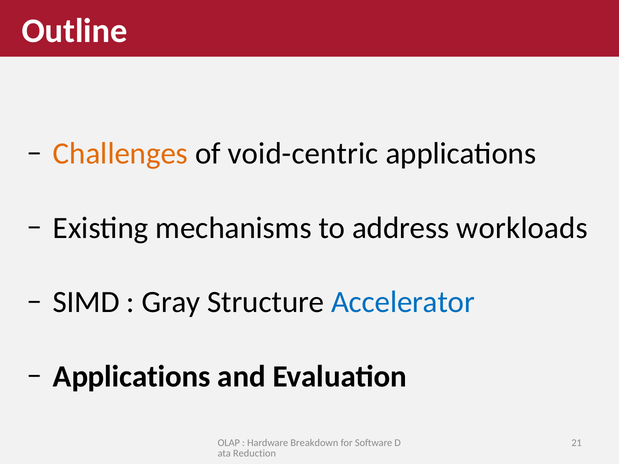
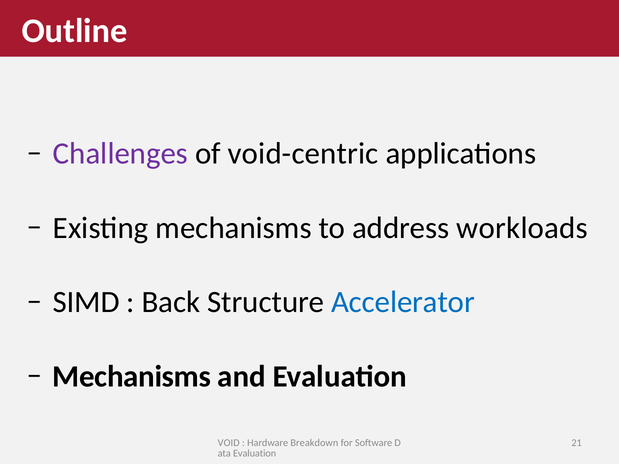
Challenges colour: orange -> purple (121, 154)
Gray: Gray -> Back (171, 302)
Applications: Applications -> Mechanisms (132, 377)
OLAP: OLAP -> VOID (229, 443)
Reduction: Reduction -> Evaluation (255, 454)
